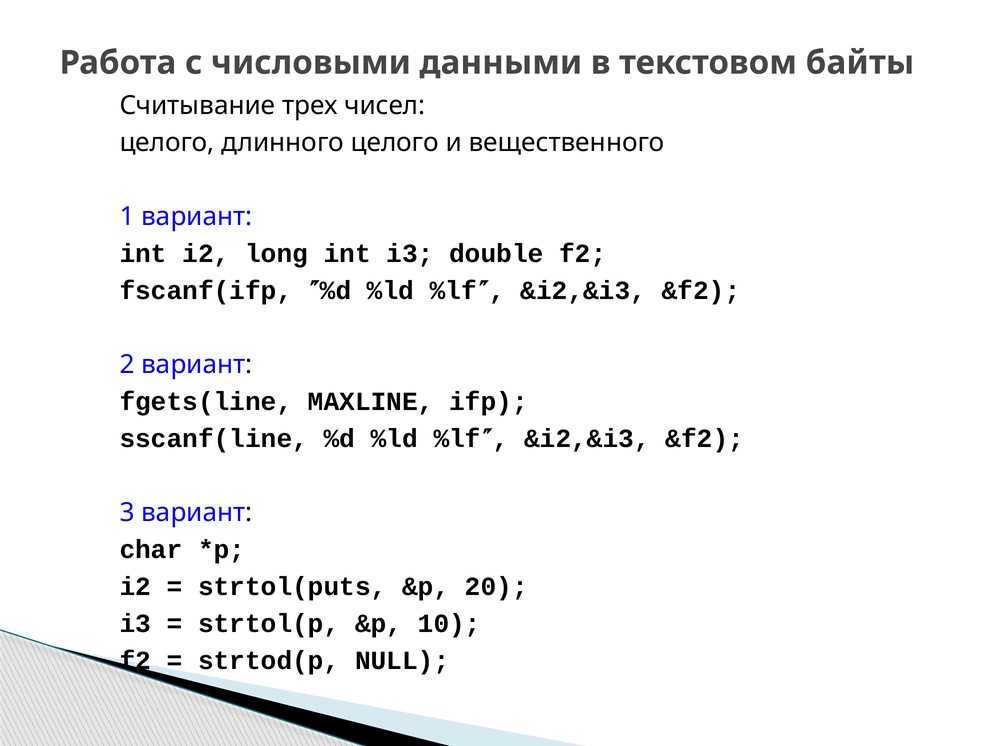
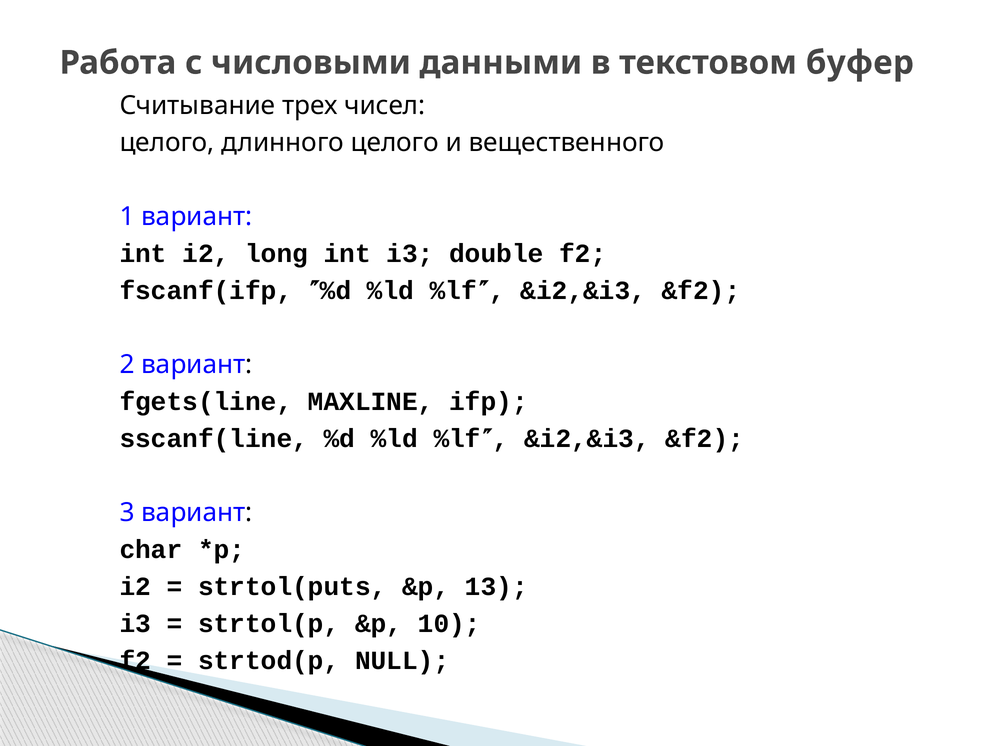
байты: байты -> буфер (860, 63)
20: 20 -> 13 (496, 586)
